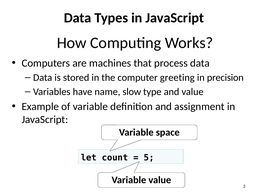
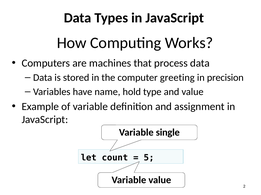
slow: slow -> hold (132, 92)
space: space -> single (168, 133)
